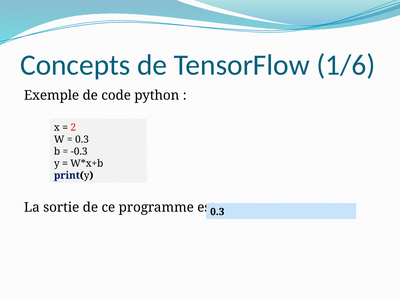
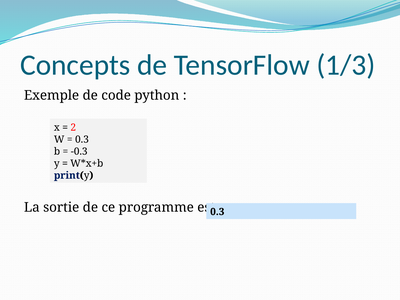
1/6: 1/6 -> 1/3 (346, 65)
